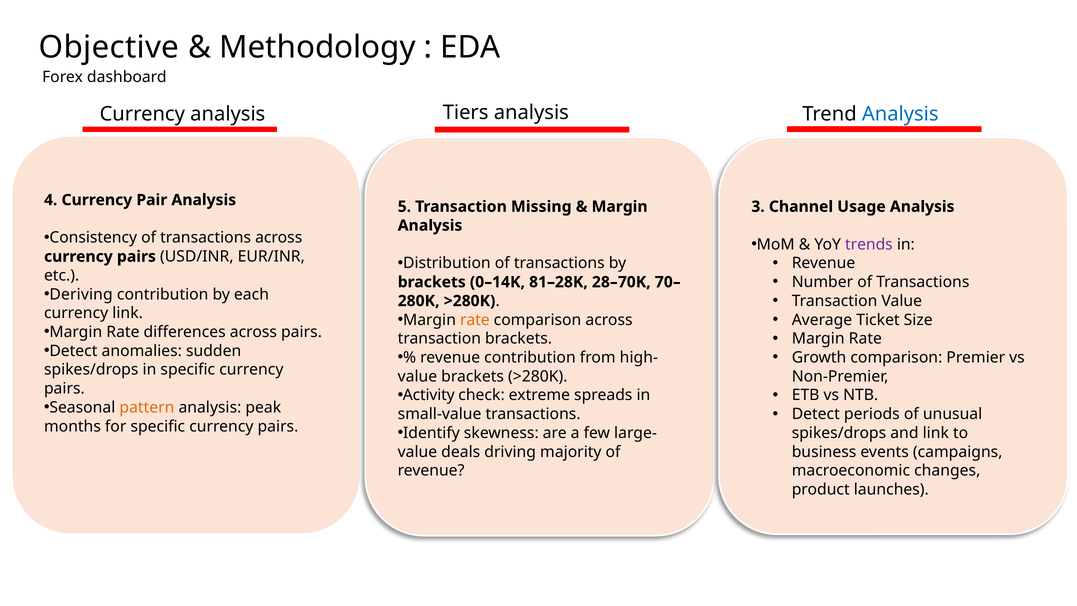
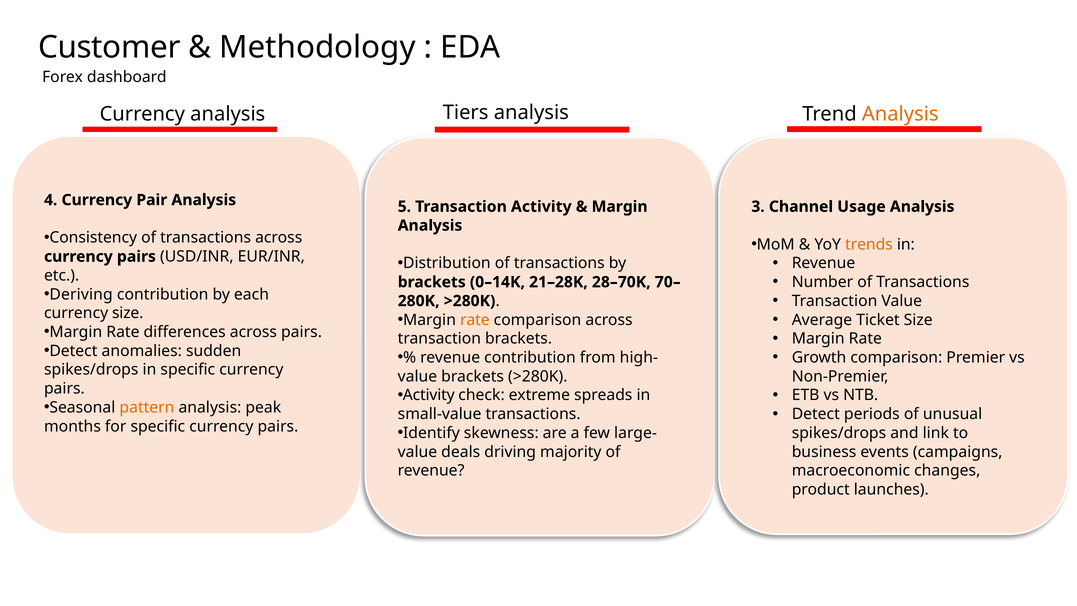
Objective: Objective -> Customer (109, 47)
Analysis colour: blue -> orange (900, 114)
Transaction Missing: Missing -> Activity (541, 207)
trends colour: purple -> orange (869, 244)
81–28K: 81–28K -> 21–28K (558, 282)
currency link: link -> size (128, 313)
